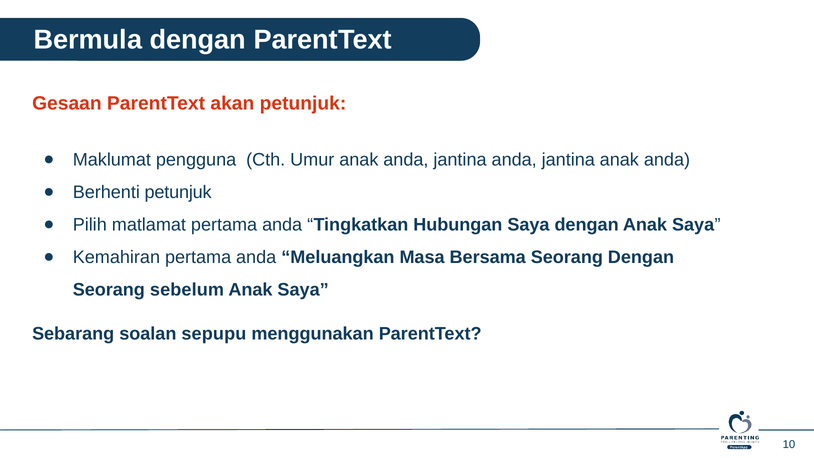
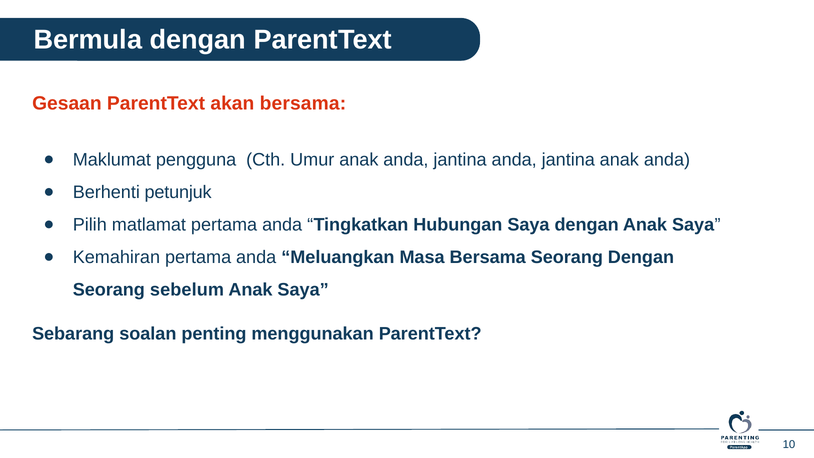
akan petunjuk: petunjuk -> bersama (303, 103)
sepupu: sepupu -> penting (214, 334)
